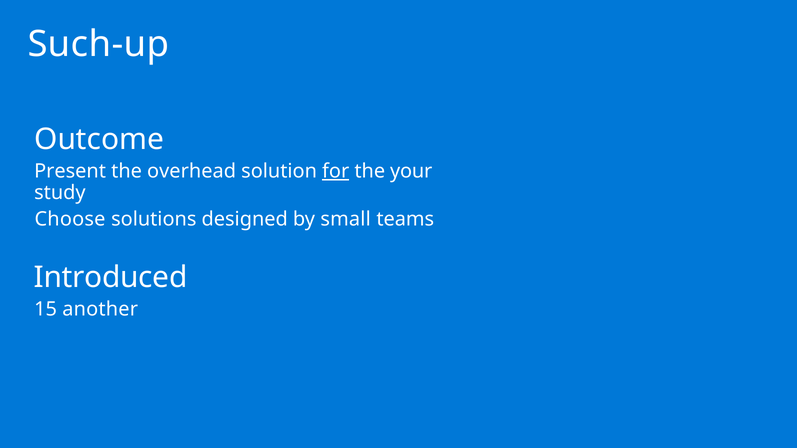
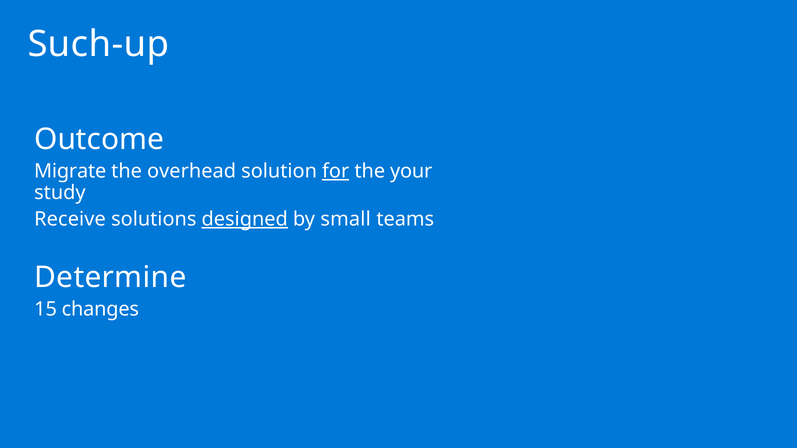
Present: Present -> Migrate (70, 171)
Choose: Choose -> Receive (70, 219)
designed underline: none -> present (245, 219)
Introduced: Introduced -> Determine (110, 278)
another: another -> changes (100, 310)
